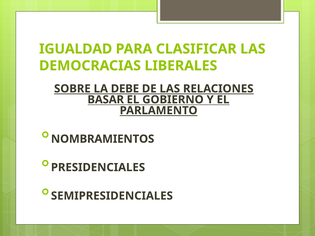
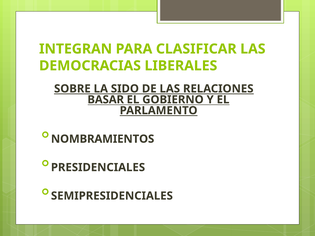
IGUALDAD: IGUALDAD -> INTEGRAN (76, 49)
DEBE: DEBE -> SIDO (125, 89)
